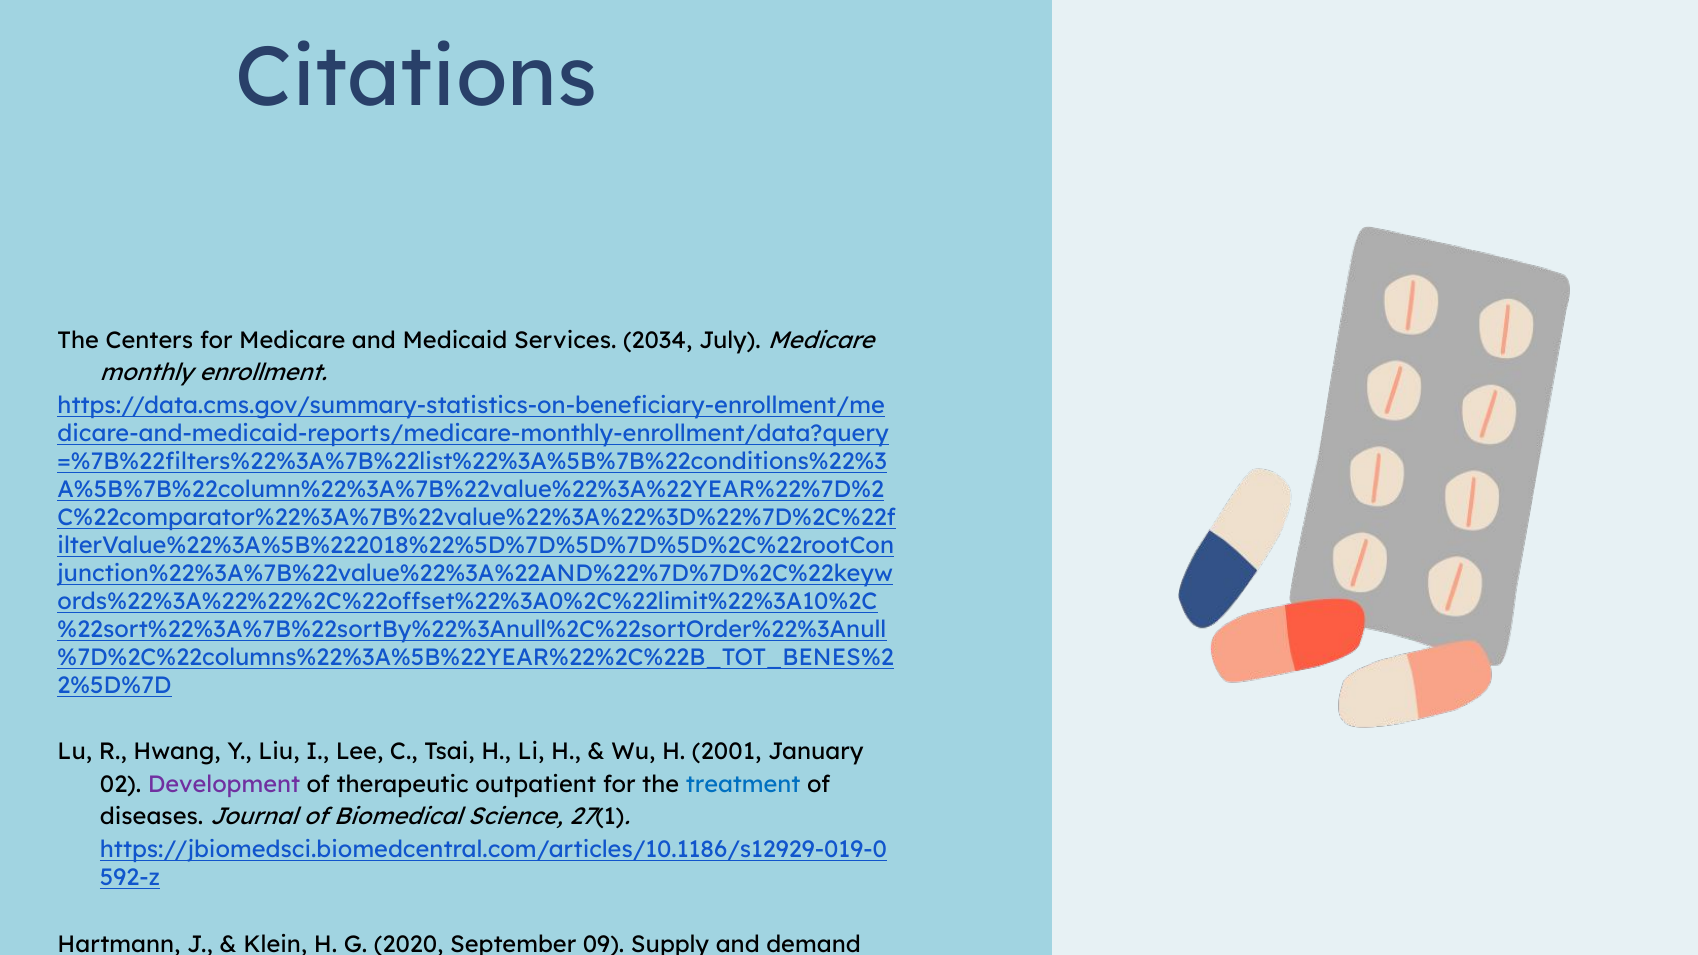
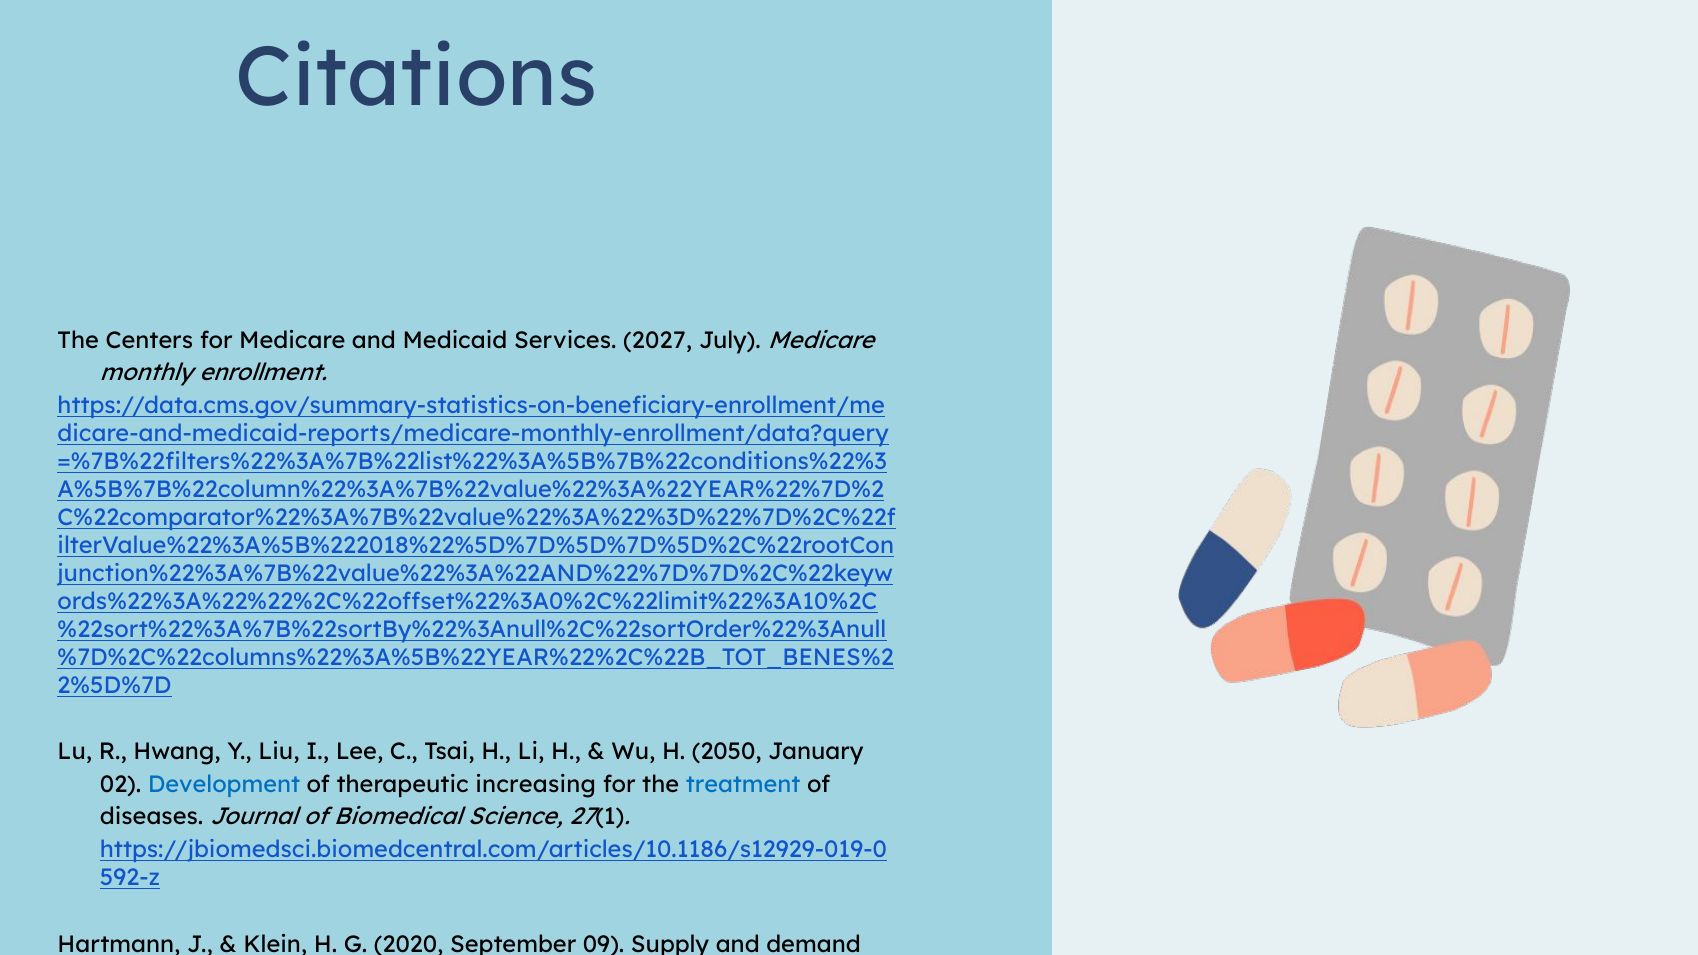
2034: 2034 -> 2027 (658, 340)
2001: 2001 -> 2050 (727, 752)
Development colour: purple -> blue (224, 785)
outpatient: outpatient -> increasing (536, 785)
